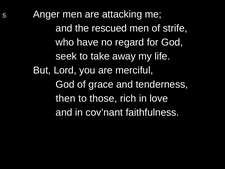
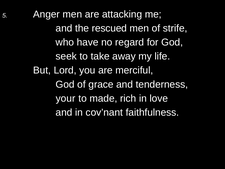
then: then -> your (66, 98)
those: those -> made (103, 98)
